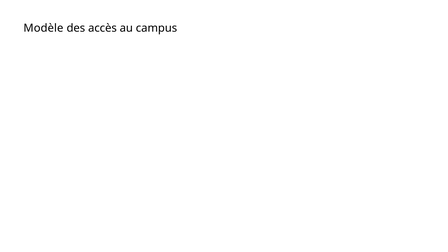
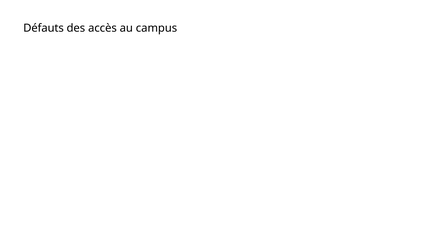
Modèle: Modèle -> Défauts (44, 28)
